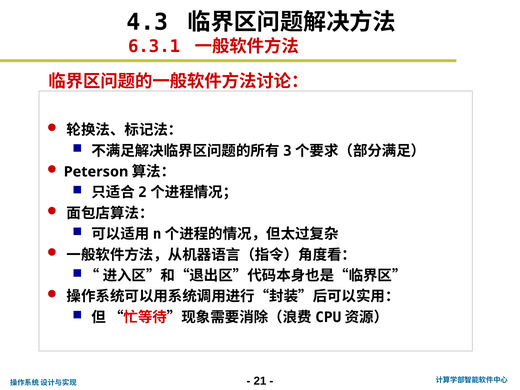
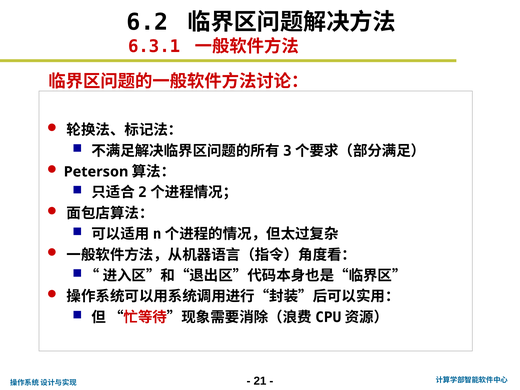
4.3: 4.3 -> 6.2 (147, 22)
